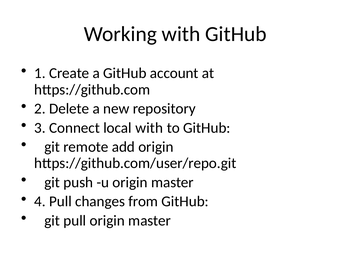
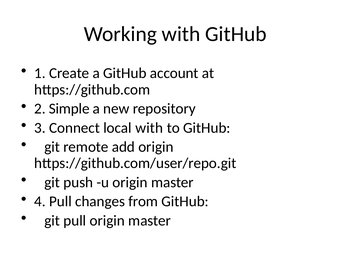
Delete: Delete -> Simple (69, 109)
